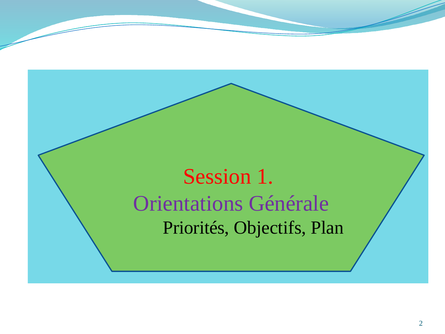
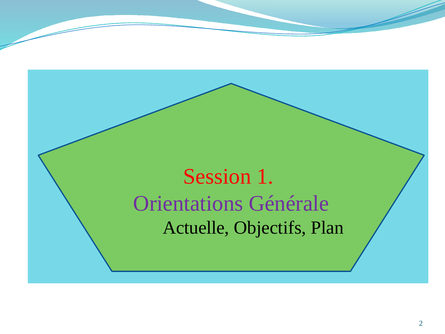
Priorités: Priorités -> Actuelle (196, 227)
